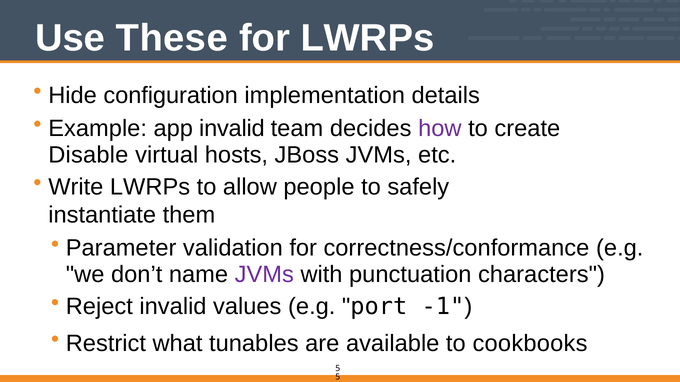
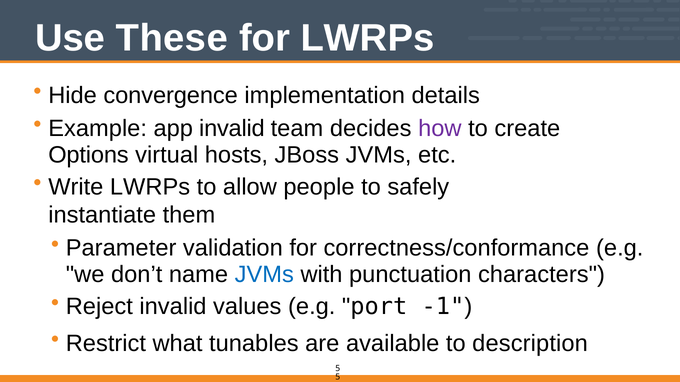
configuration: configuration -> convergence (171, 95)
Disable: Disable -> Options (88, 155)
JVMs colour: purple -> blue (264, 275)
cookbooks: cookbooks -> description (530, 344)
